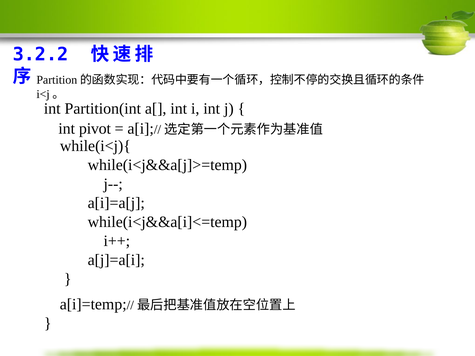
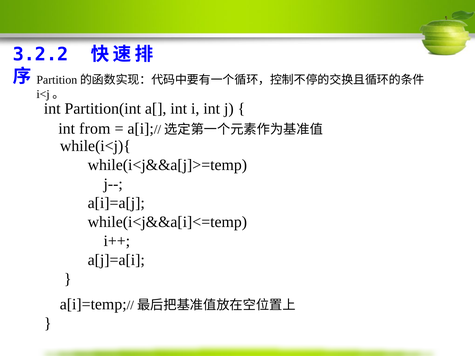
pivot: pivot -> from (95, 129)
